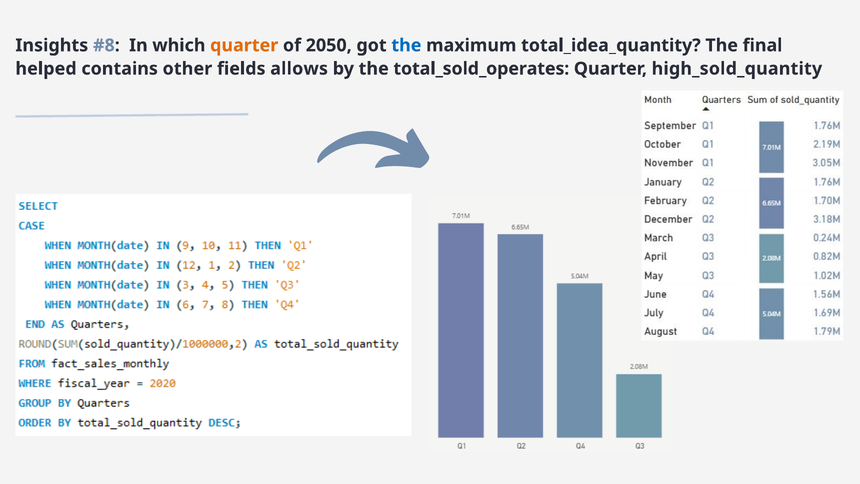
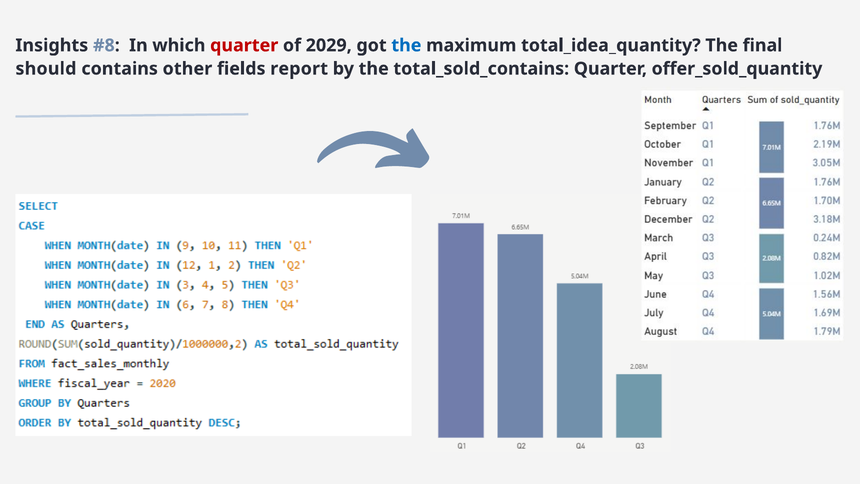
quarter colour: orange -> red (244, 45)
2050: 2050 -> 2029 (329, 45)
helped: helped -> should (46, 69)
allows: allows -> report (299, 69)
total_sold_operates: total_sold_operates -> total_sold_contains (481, 69)
high_sold_quantity: high_sold_quantity -> offer_sold_quantity (737, 69)
